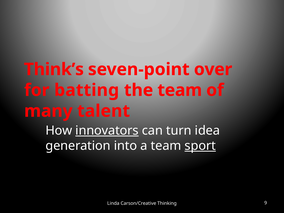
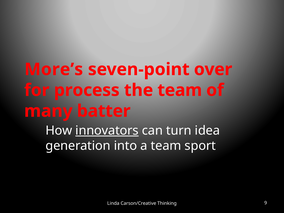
Think’s: Think’s -> More’s (54, 69)
batting: batting -> process (87, 90)
talent: talent -> batter (104, 111)
sport underline: present -> none (200, 146)
